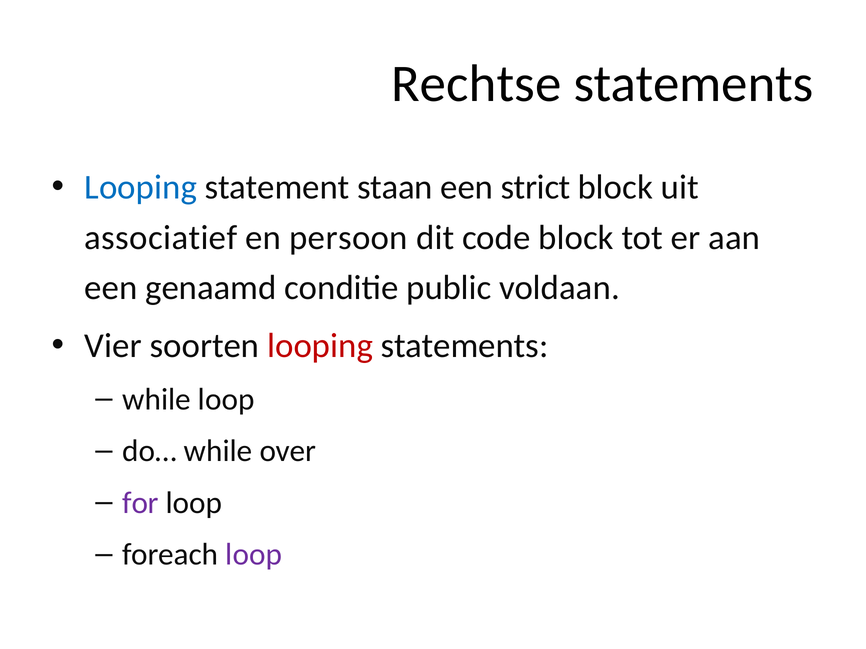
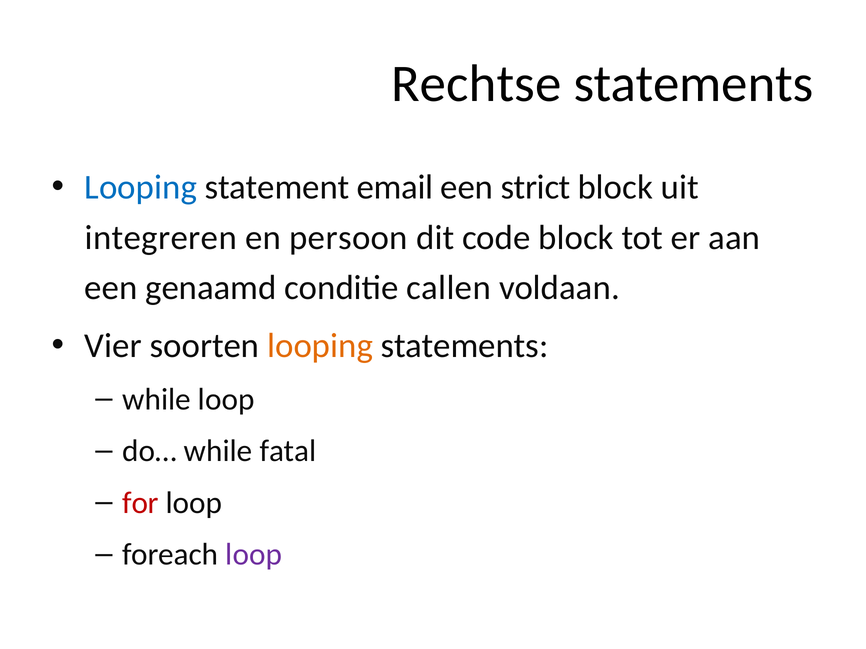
staan: staan -> email (395, 188)
associatief: associatief -> integreren (161, 238)
public: public -> callen (449, 288)
looping colour: red -> orange (320, 346)
over: over -> fatal (288, 451)
for colour: purple -> red (141, 503)
